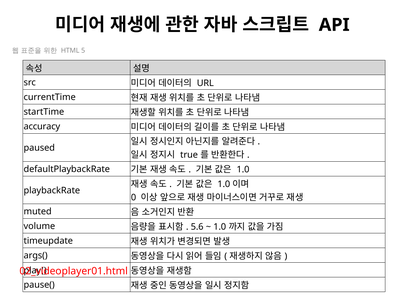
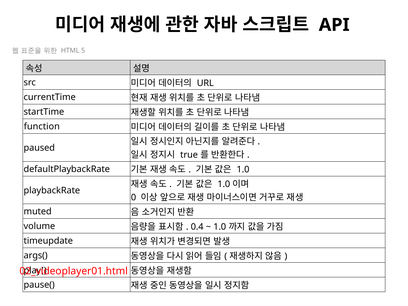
accuracy: accuracy -> function (42, 127)
5.6: 5.6 -> 0.4 (197, 227)
